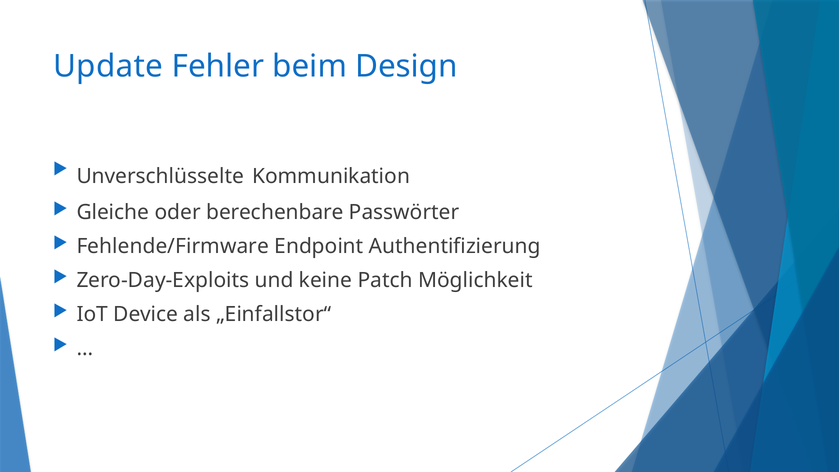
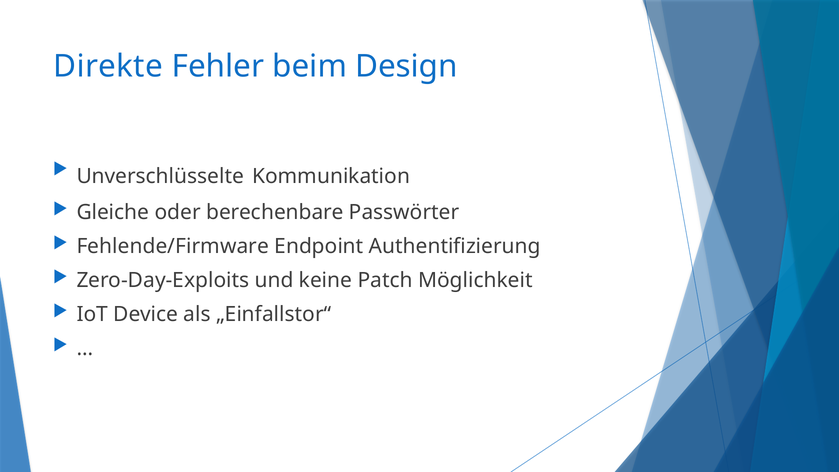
Update: Update -> Direkte (108, 66)
